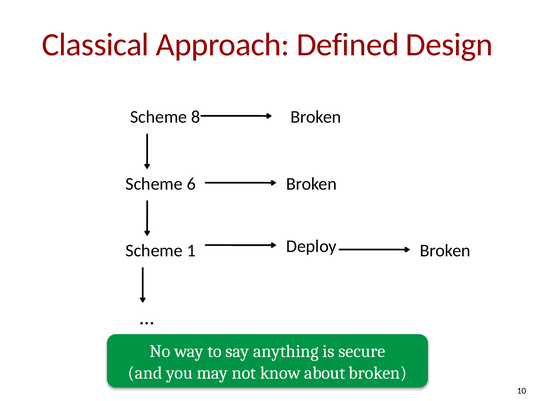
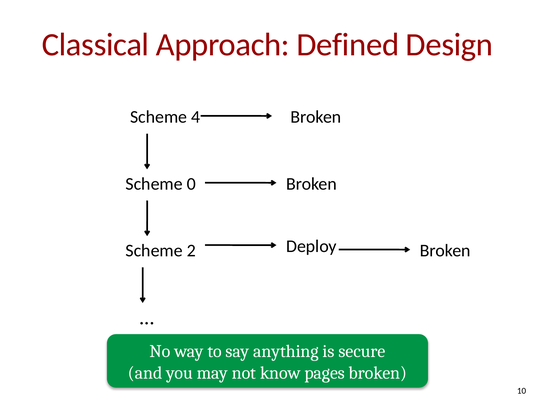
8: 8 -> 4 (196, 117)
6: 6 -> 0 (191, 184)
1: 1 -> 2 (191, 251)
about: about -> pages (325, 373)
